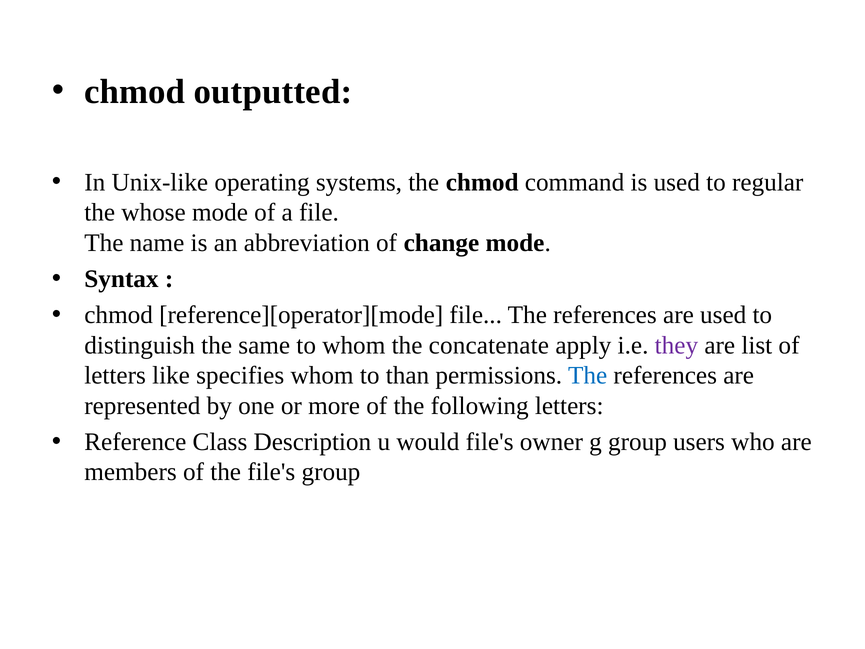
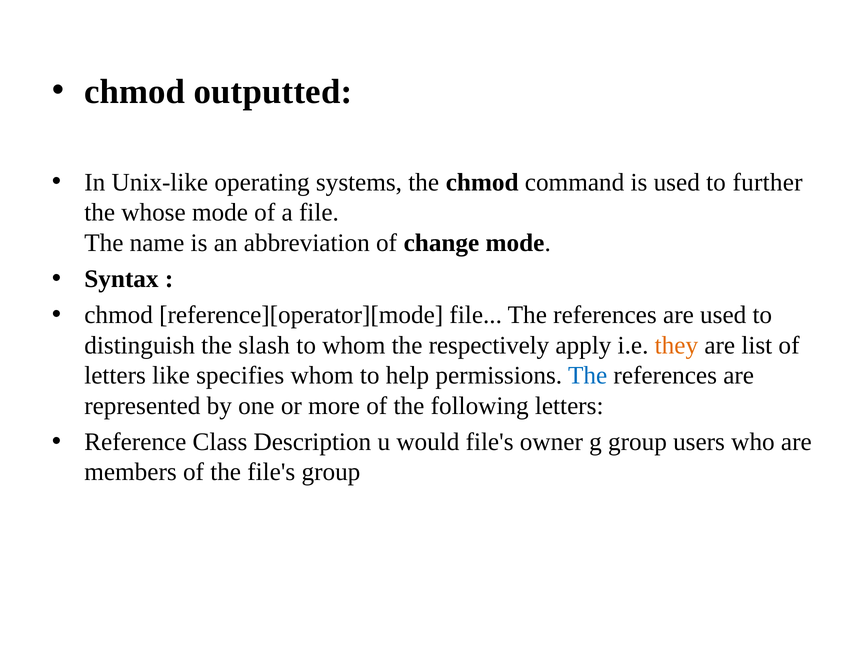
regular: regular -> further (768, 182)
same: same -> slash (264, 345)
concatenate: concatenate -> respectively (489, 345)
they colour: purple -> orange (676, 345)
than: than -> help (407, 375)
